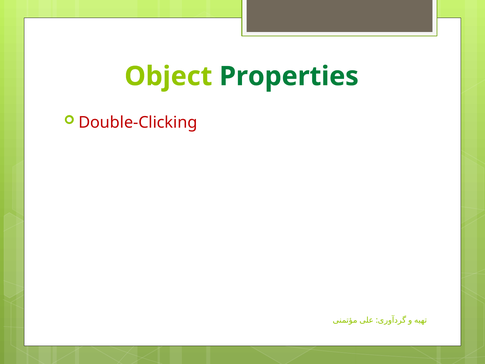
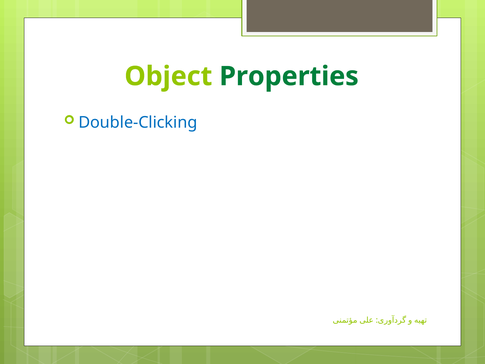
Double-Clicking colour: red -> blue (138, 122)
